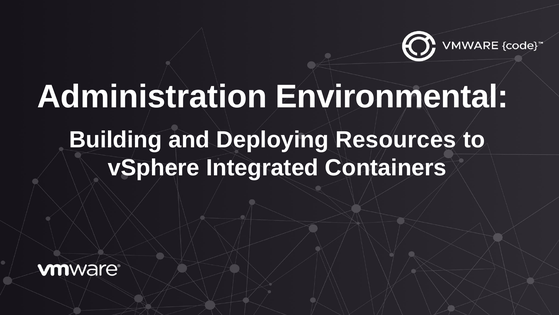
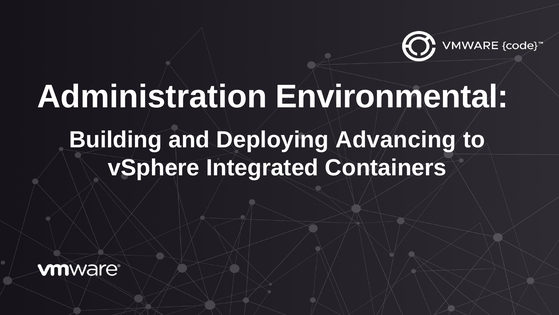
Resources: Resources -> Advancing (396, 140)
